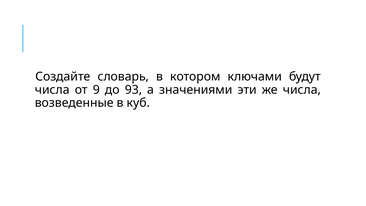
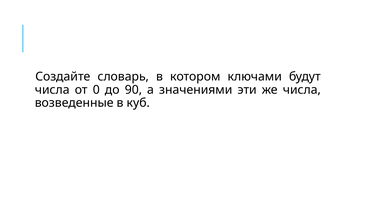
9: 9 -> 0 (96, 90)
93: 93 -> 90 (133, 90)
